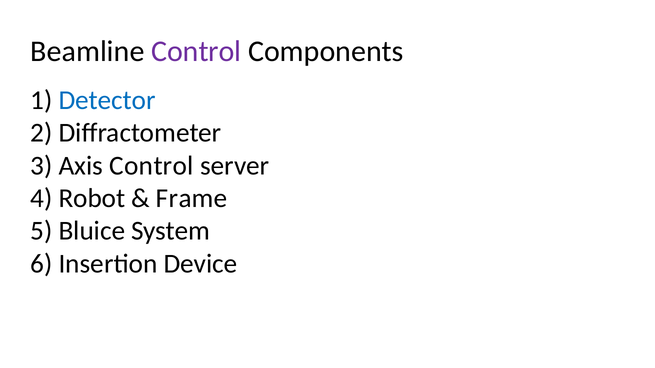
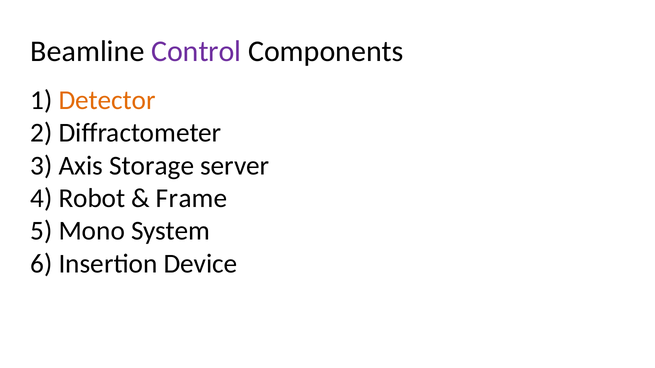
Detector colour: blue -> orange (107, 100)
Axis Control: Control -> Storage (152, 166)
Bluice: Bluice -> Mono (92, 231)
